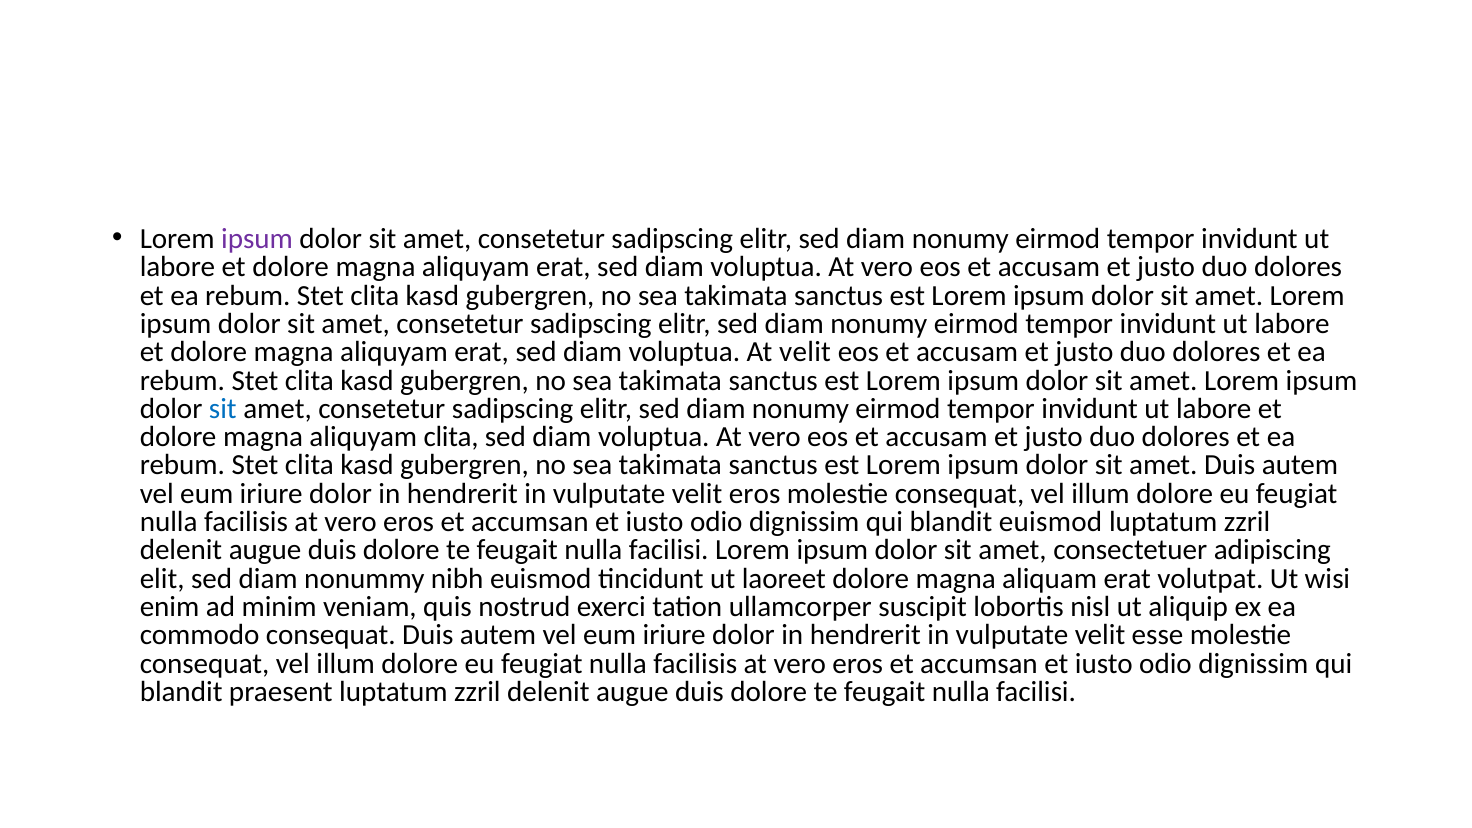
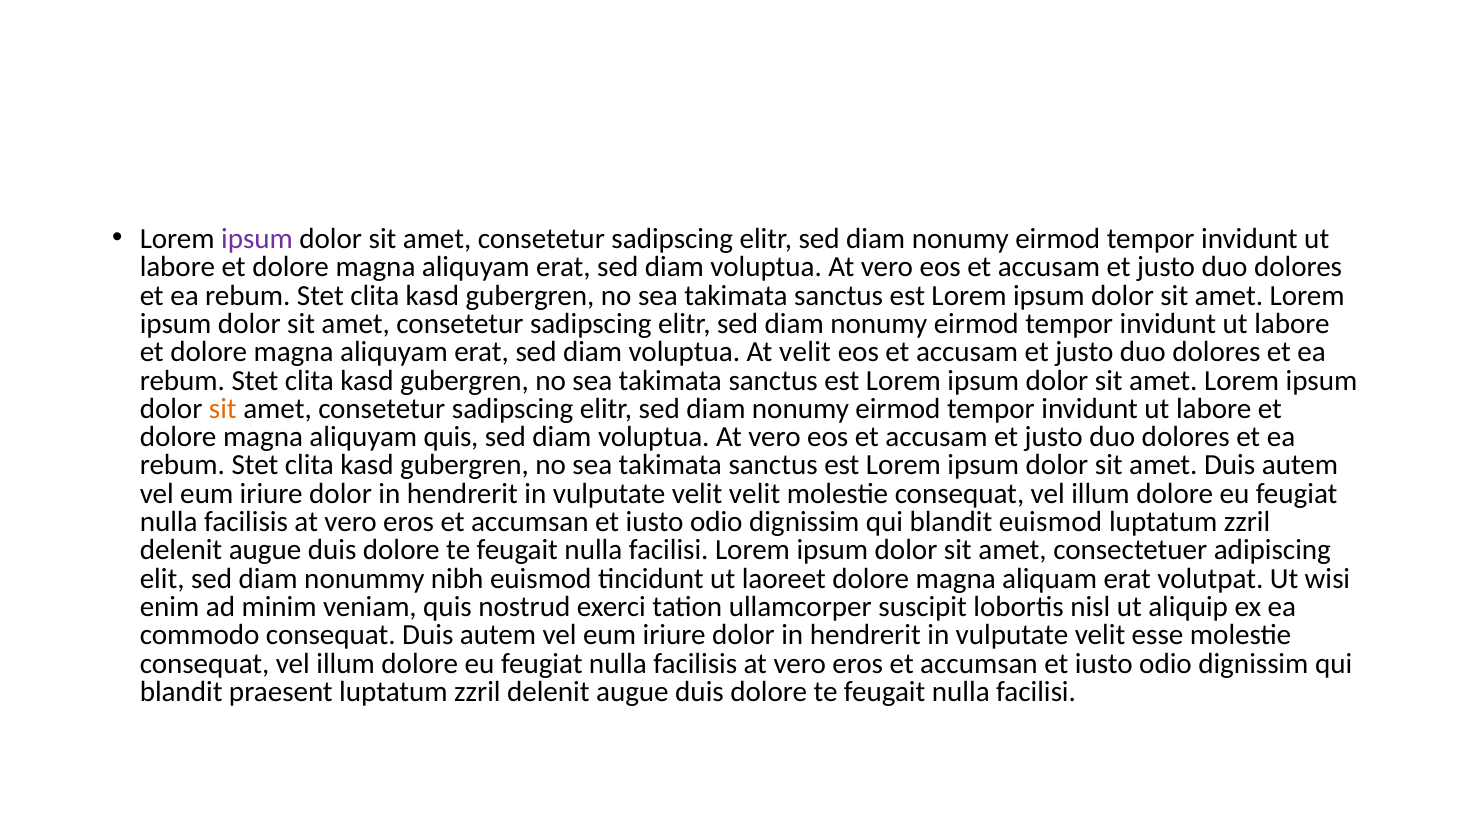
sit colour: blue -> orange (223, 409)
aliquyam clita: clita -> quis (451, 437)
velit eros: eros -> velit (755, 494)
